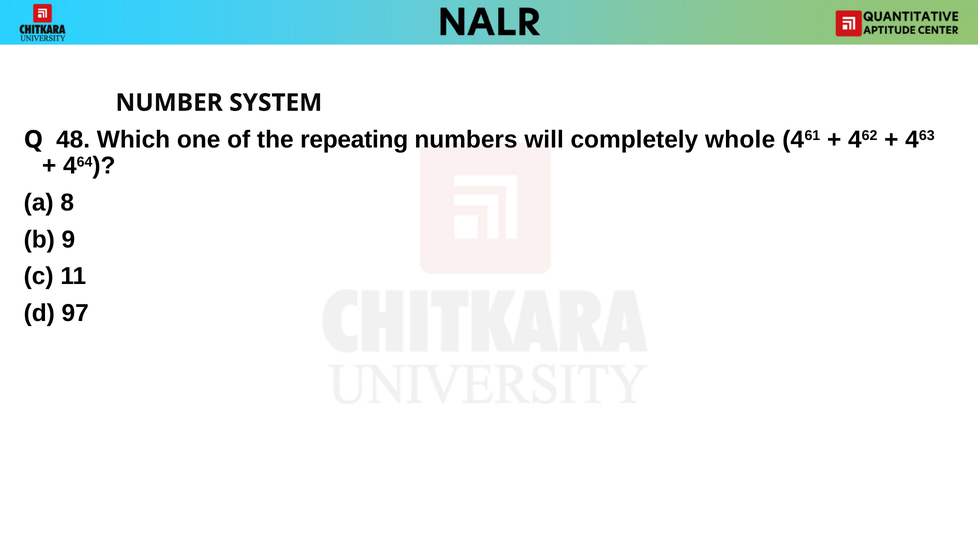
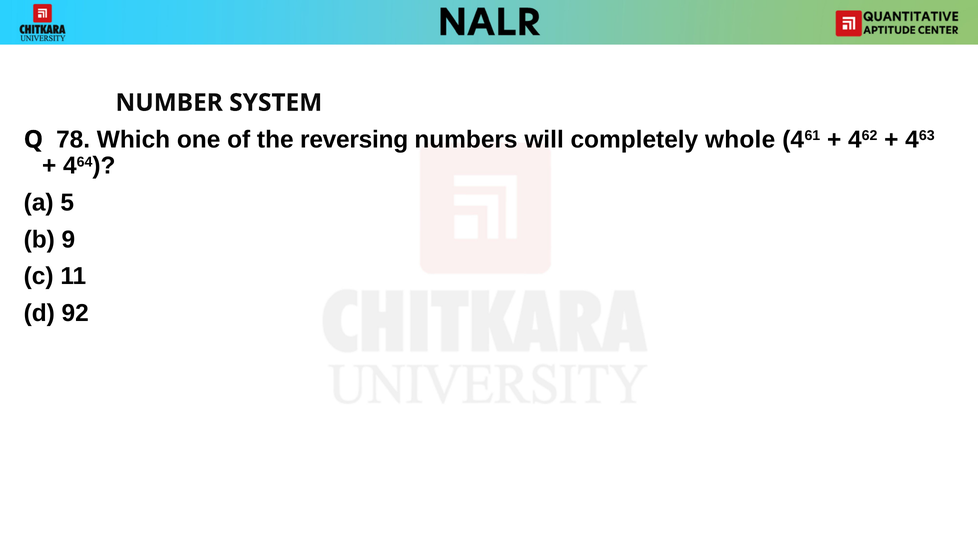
48: 48 -> 78 (73, 140)
repeating: repeating -> reversing (354, 140)
8: 8 -> 5 (67, 203)
97: 97 -> 92 (75, 313)
